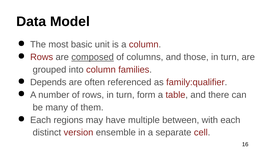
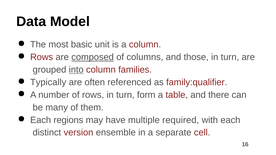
into underline: none -> present (76, 70)
Depends: Depends -> Typically (48, 82)
between: between -> required (181, 120)
